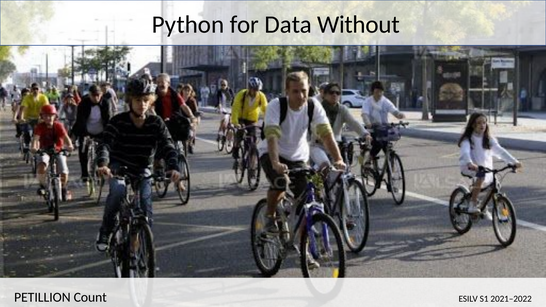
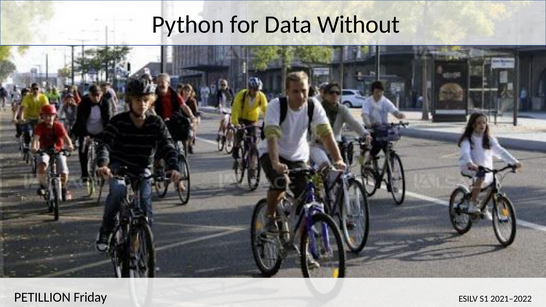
Count: Count -> Friday (90, 297)
